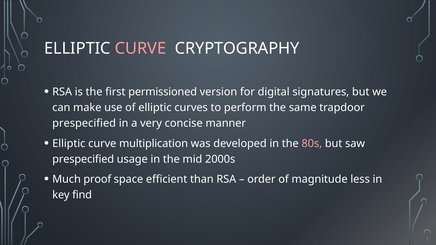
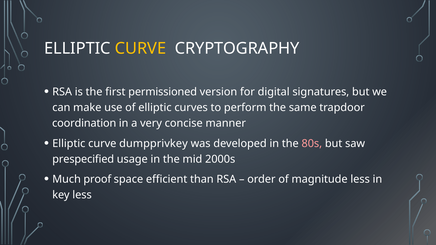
CURVE colour: pink -> yellow (141, 48)
prespecified: prespecified -> coordination (84, 123)
multiplication: multiplication -> dumpprivkey (153, 144)
key find: find -> less (82, 195)
